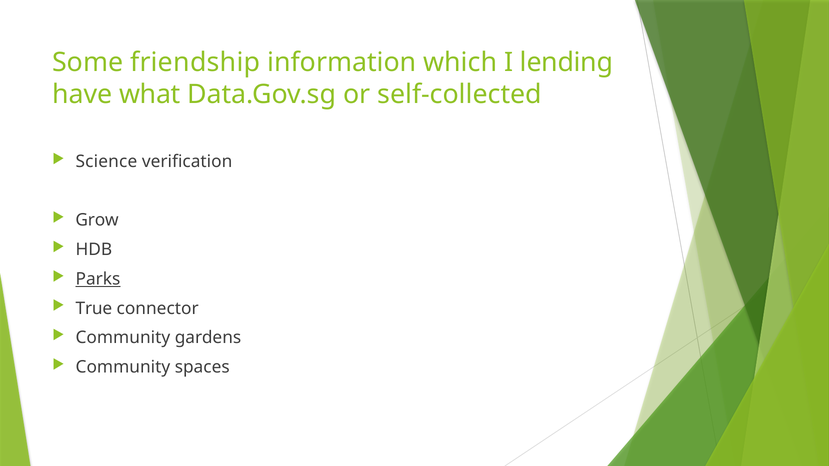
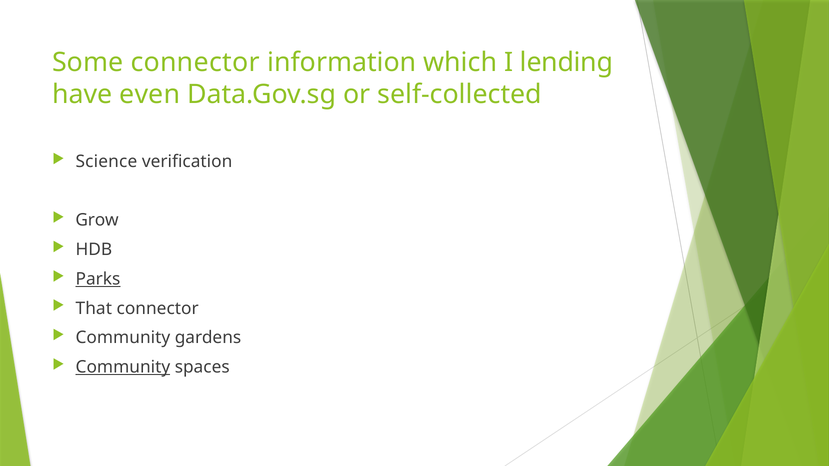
Some friendship: friendship -> connector (195, 62)
what: what -> even (150, 95)
True: True -> That (94, 309)
Community underline: none -> present (123, 367)
